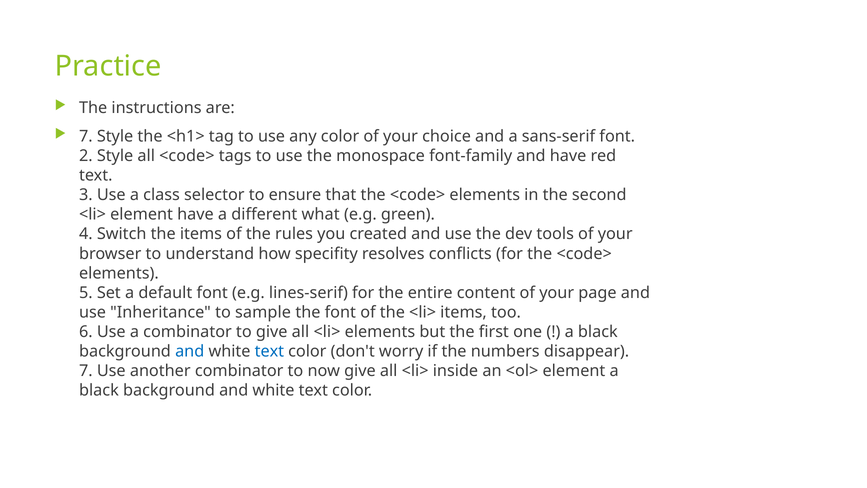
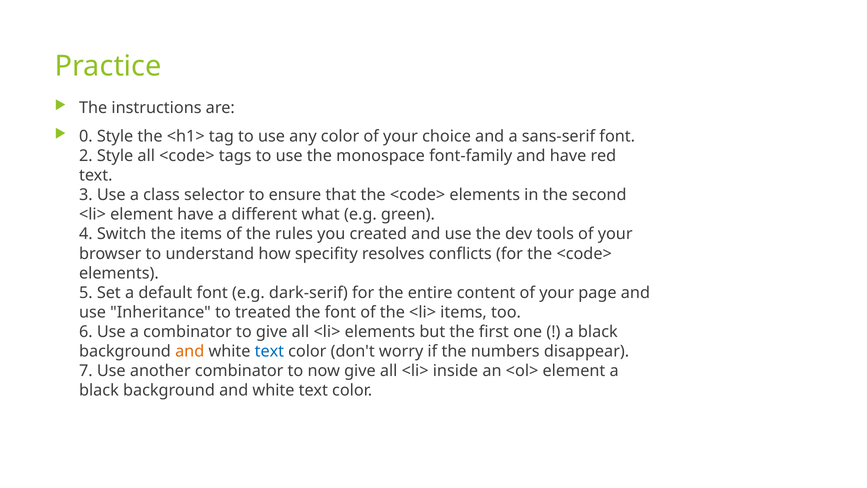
7: 7 -> 0 (86, 136)
lines-serif: lines-serif -> dark-serif (308, 292)
sample: sample -> treated (263, 312)
and colour: blue -> orange (190, 351)
